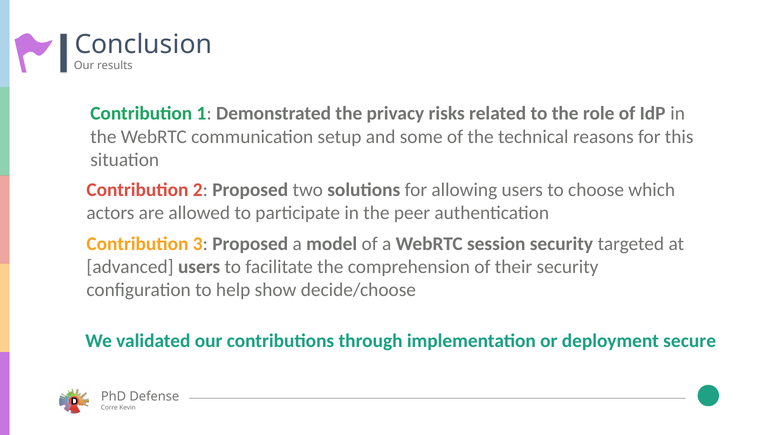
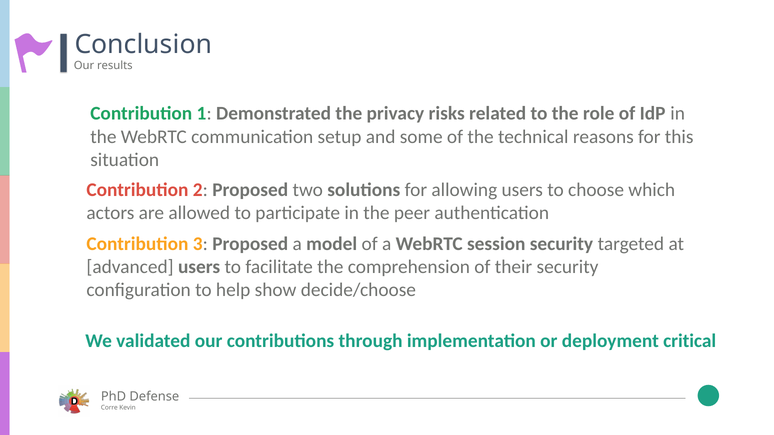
secure: secure -> critical (690, 341)
